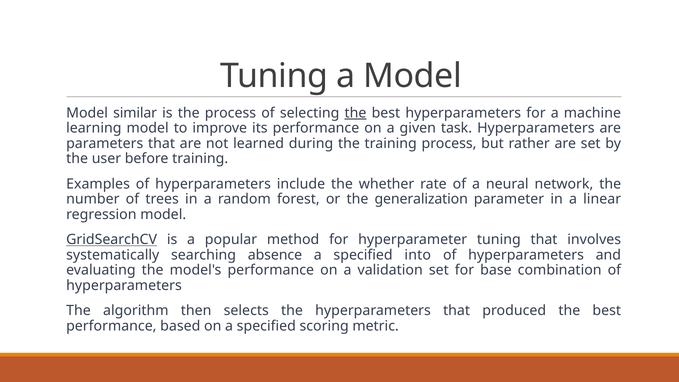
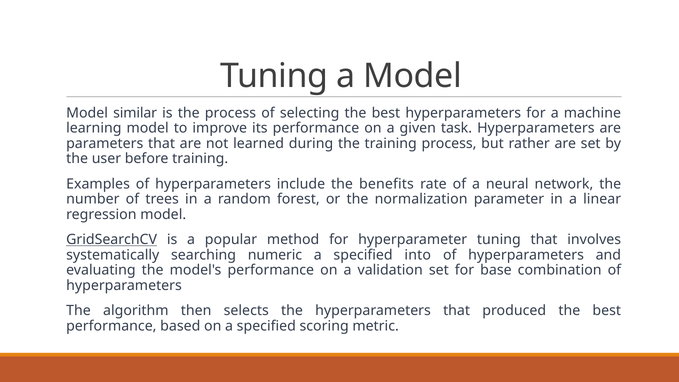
the underline: present -> none (356, 113)
whether: whether -> benefits (386, 184)
generalization: generalization -> normalization (421, 199)
absence: absence -> numeric (275, 255)
